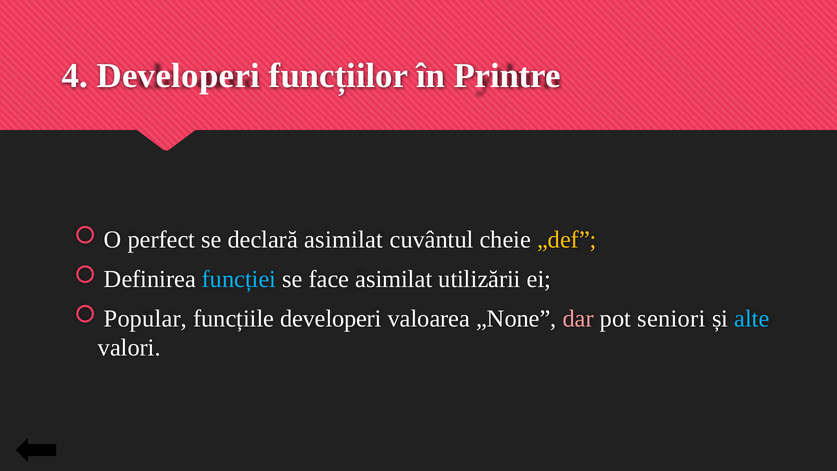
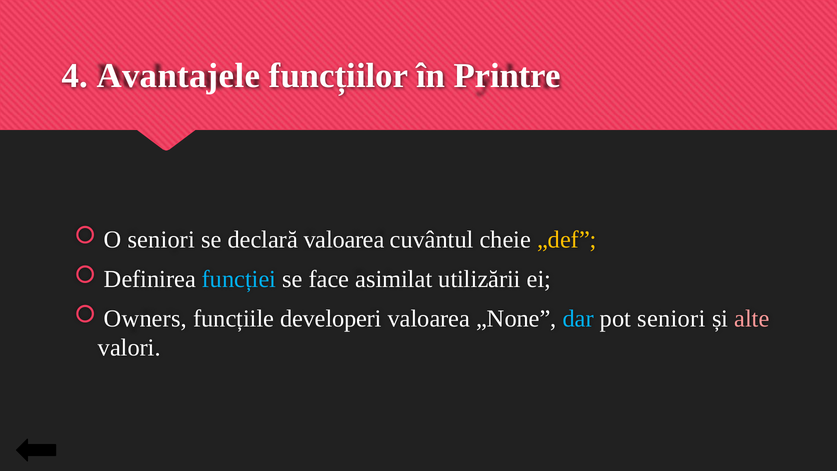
4 Developeri: Developeri -> Avantajele (178, 76)
O perfect: perfect -> seniori (161, 240)
declară asimilat: asimilat -> valoarea (344, 240)
Popular: Popular -> Owners (145, 318)
dar colour: pink -> light blue (578, 318)
alte colour: light blue -> pink (752, 318)
